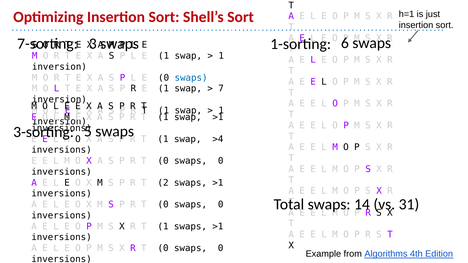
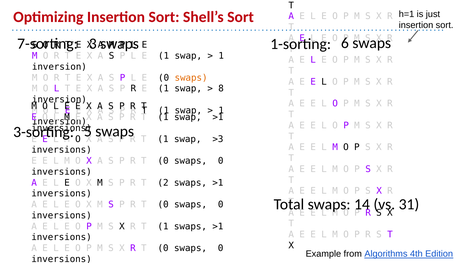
swaps colour: blue -> orange (191, 78)
7: 7 -> 8 (221, 89)
>4: >4 -> >3 (218, 139)
